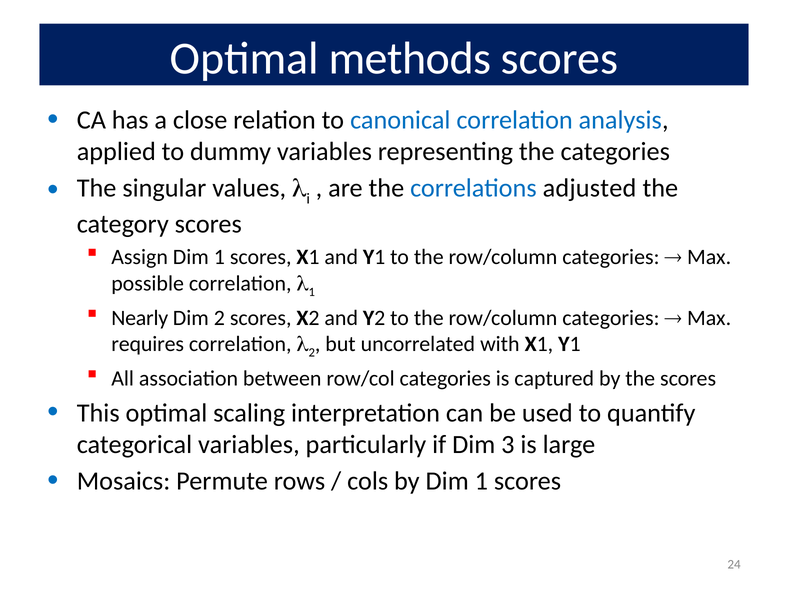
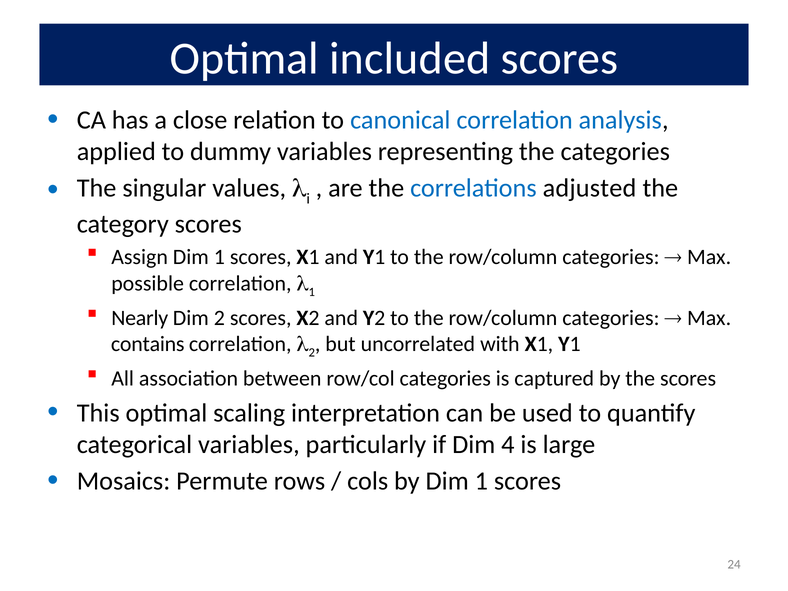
methods: methods -> included (410, 58)
requires: requires -> contains (148, 344)
3: 3 -> 4 (508, 444)
